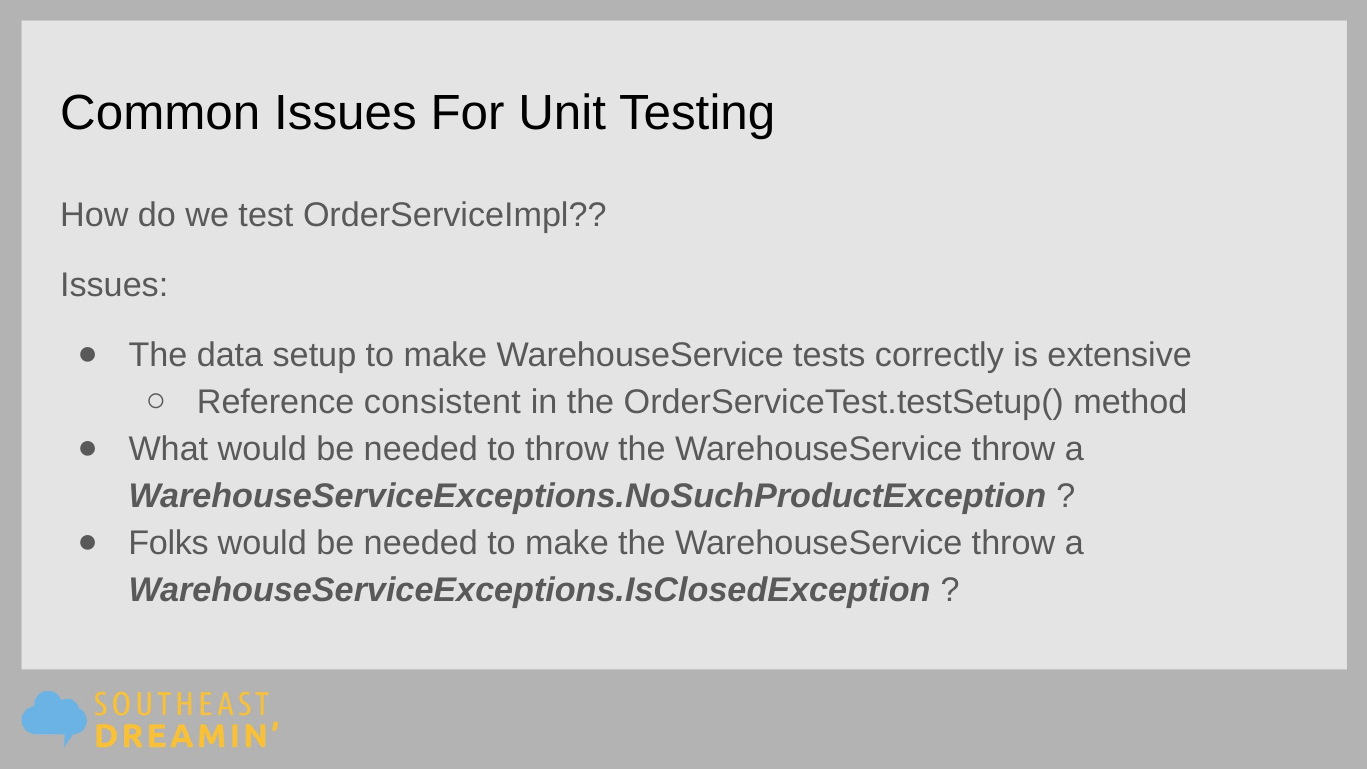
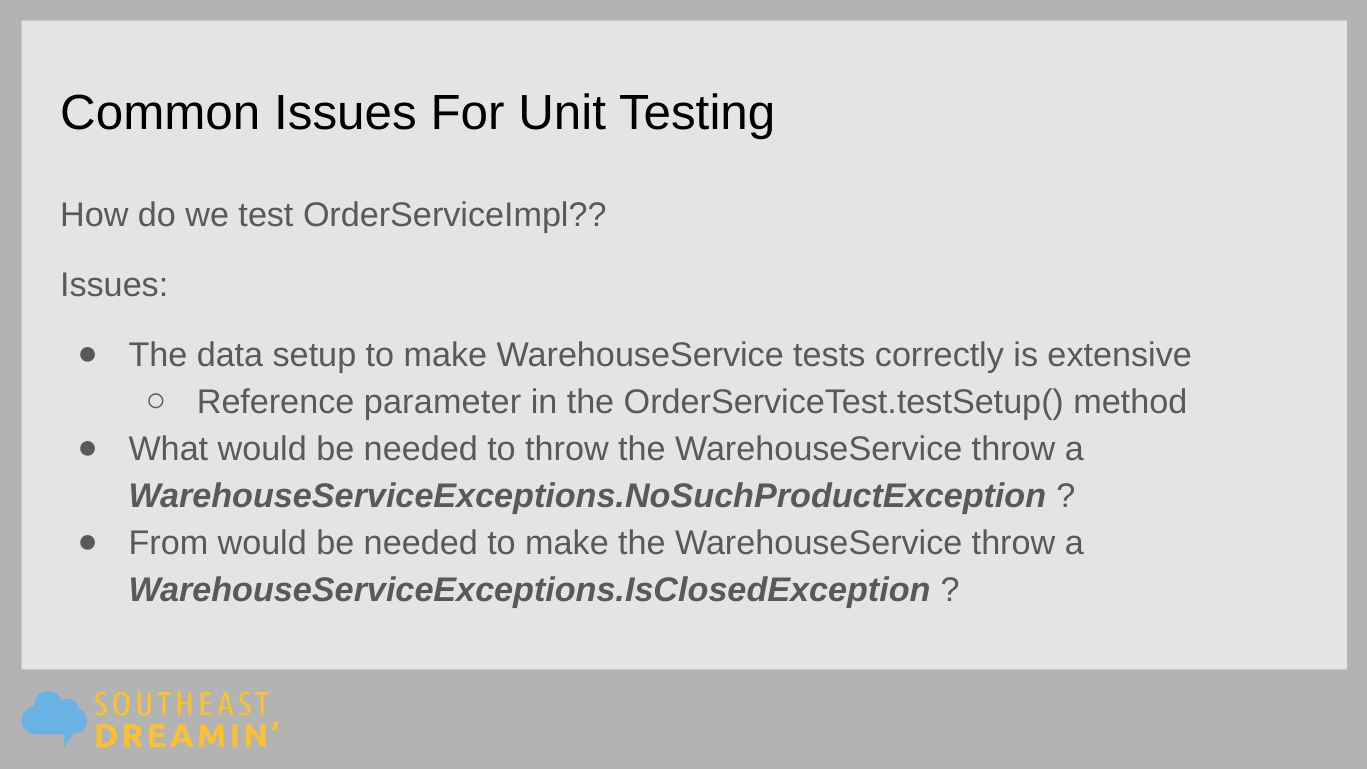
consistent: consistent -> parameter (442, 402)
Folks: Folks -> From (168, 543)
